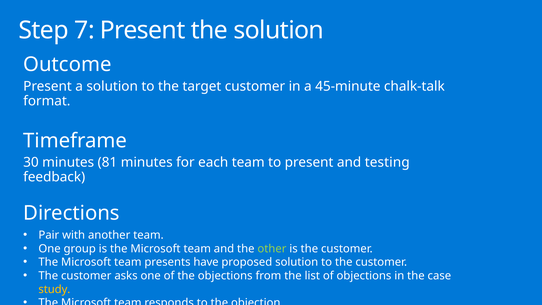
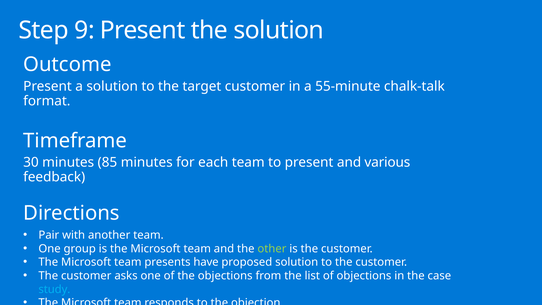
7: 7 -> 9 (84, 30)
45-minute: 45-minute -> 55-minute (348, 86)
81: 81 -> 85 (107, 162)
testing: testing -> various (387, 162)
study colour: yellow -> light blue (54, 289)
